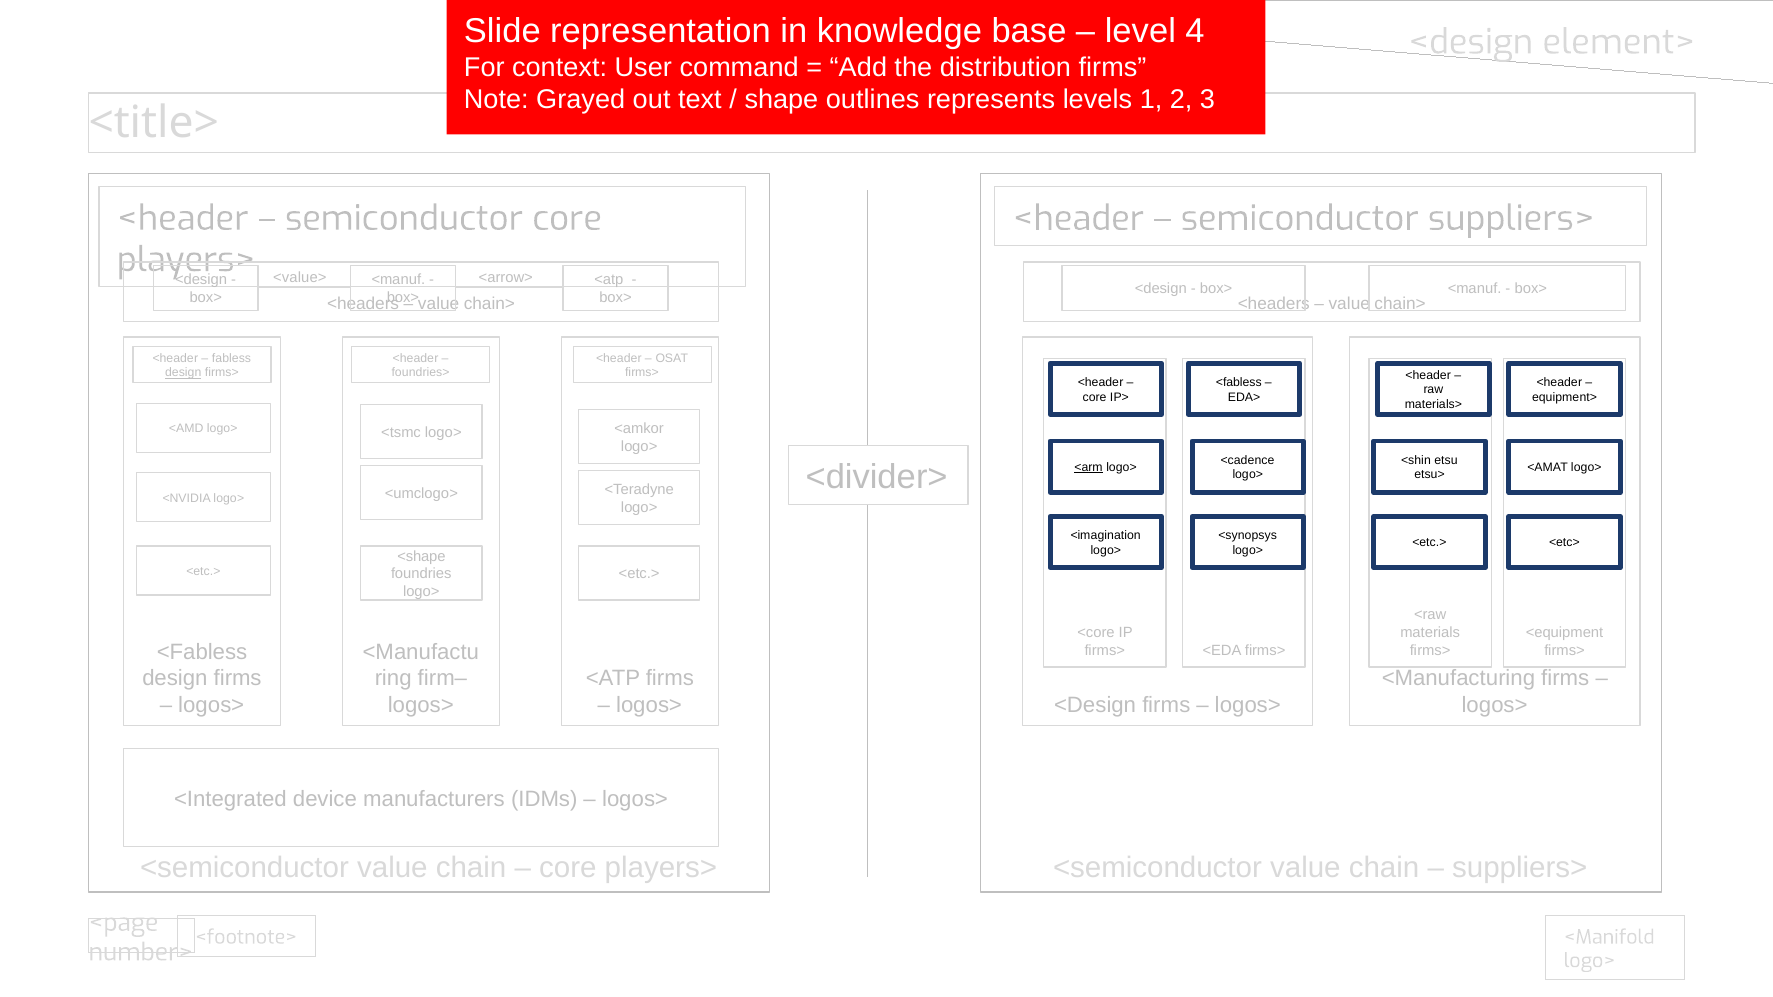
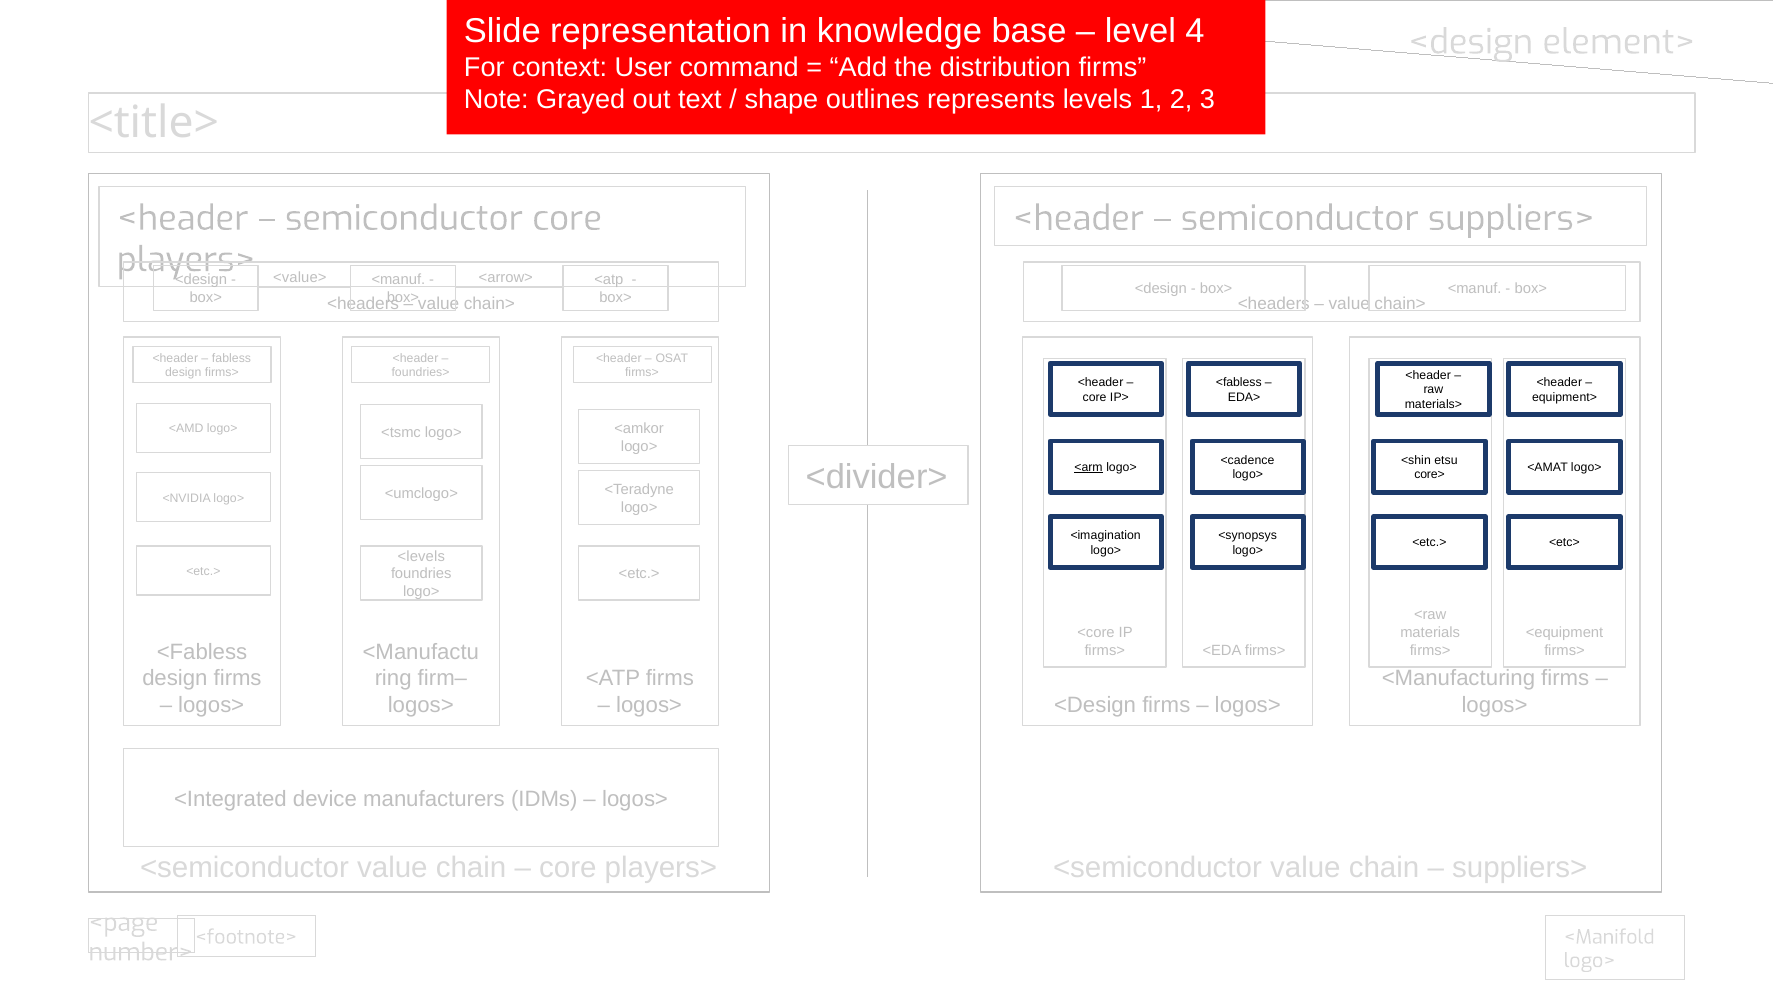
design underline: present -> none (183, 373)
etsu>: etsu> -> core> (1430, 475)
<shape: <shape -> <levels (421, 556)
